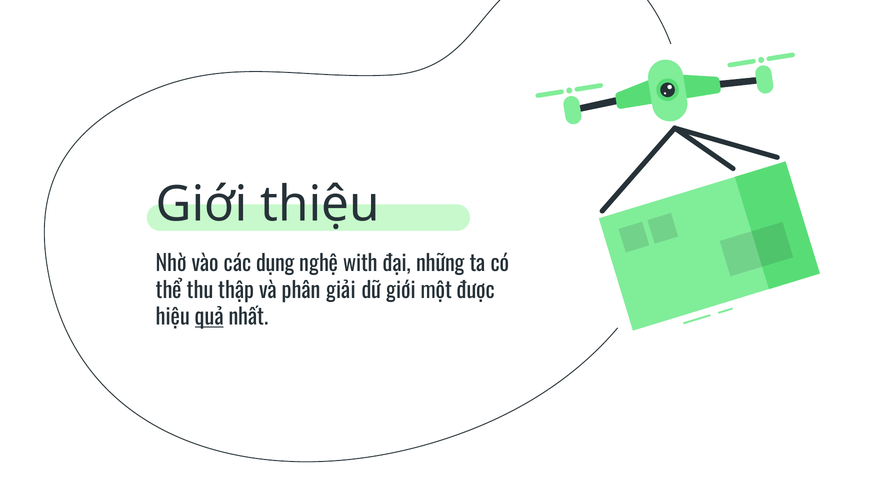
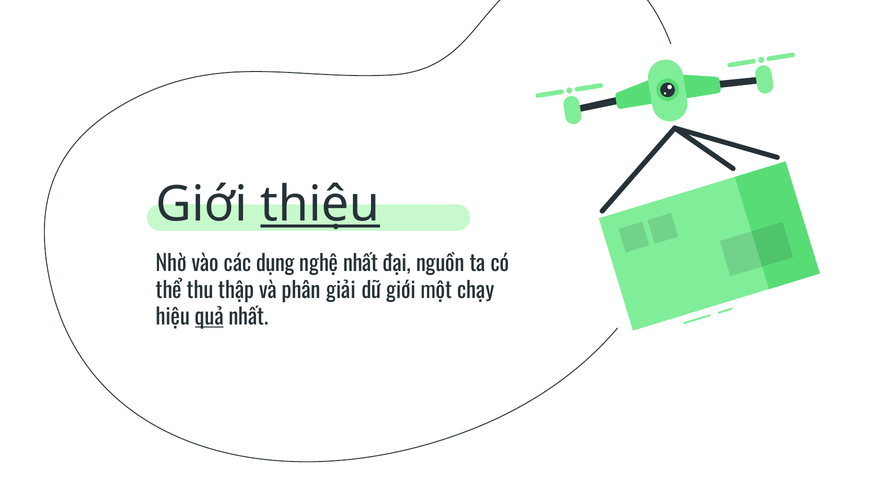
thiệu underline: none -> present (320, 204)
nghệ with: with -> nhất (361, 264)
những: những -> nguồn (440, 264)
được: được -> chạy (476, 291)
